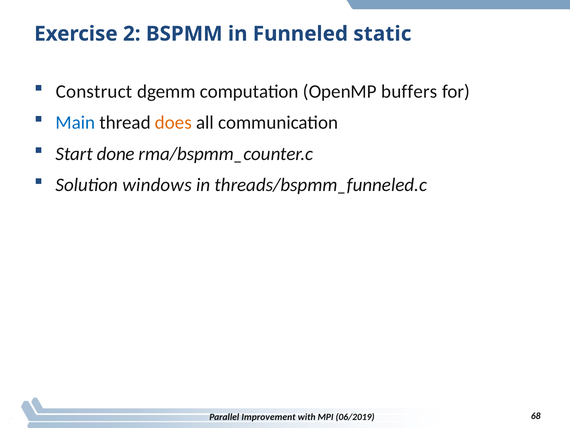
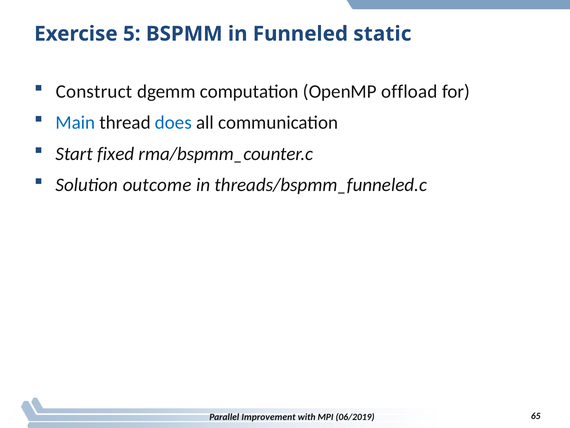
2: 2 -> 5 (132, 34)
buffers: buffers -> offload (409, 91)
does colour: orange -> blue (173, 123)
done: done -> fixed (116, 154)
windows: windows -> outcome (157, 185)
68: 68 -> 65 (536, 416)
